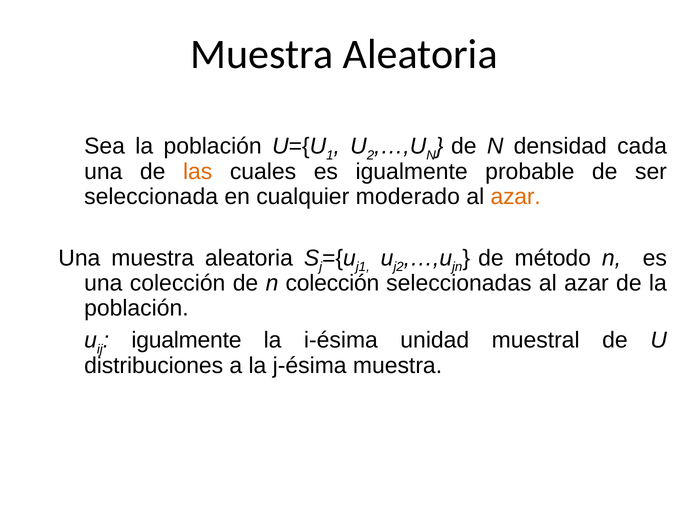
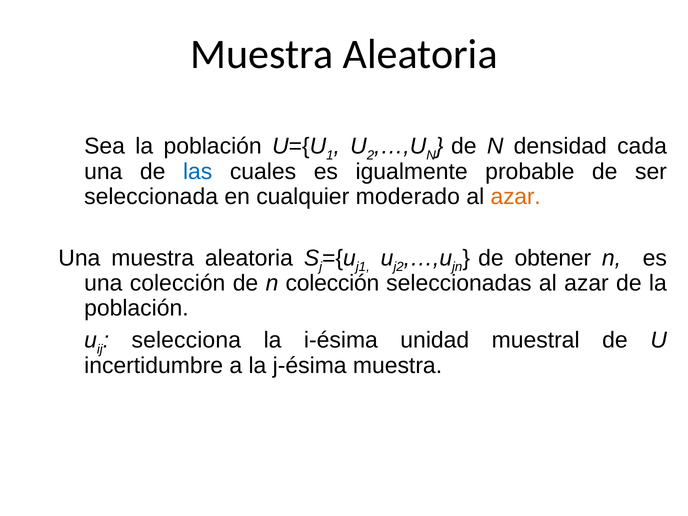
las colour: orange -> blue (198, 172)
método: método -> obtener (553, 258)
igualmente: igualmente -> selecciona (186, 340)
distribuciones: distribuciones -> incertidumbre (154, 366)
